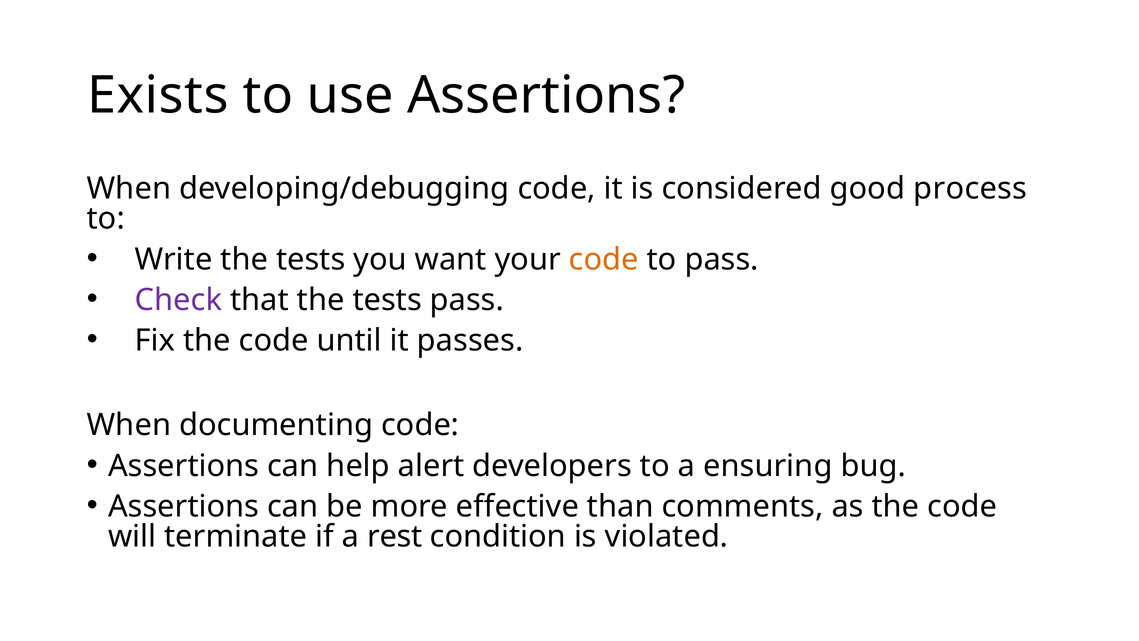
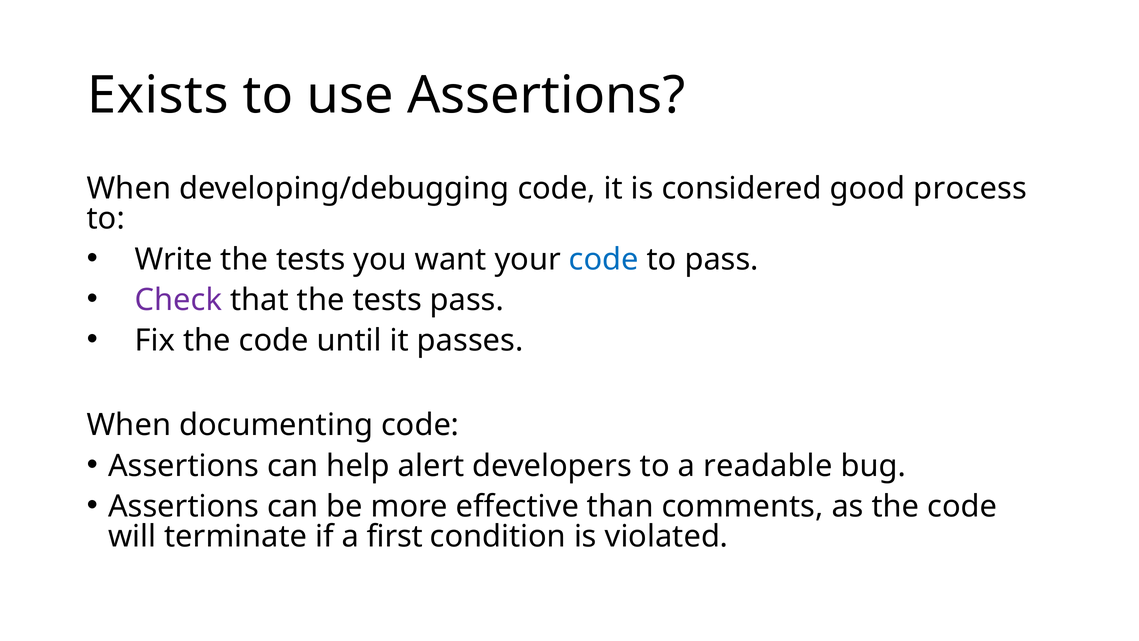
code colour: orange -> blue (604, 259)
ensuring: ensuring -> readable (768, 466)
rest: rest -> first (395, 536)
